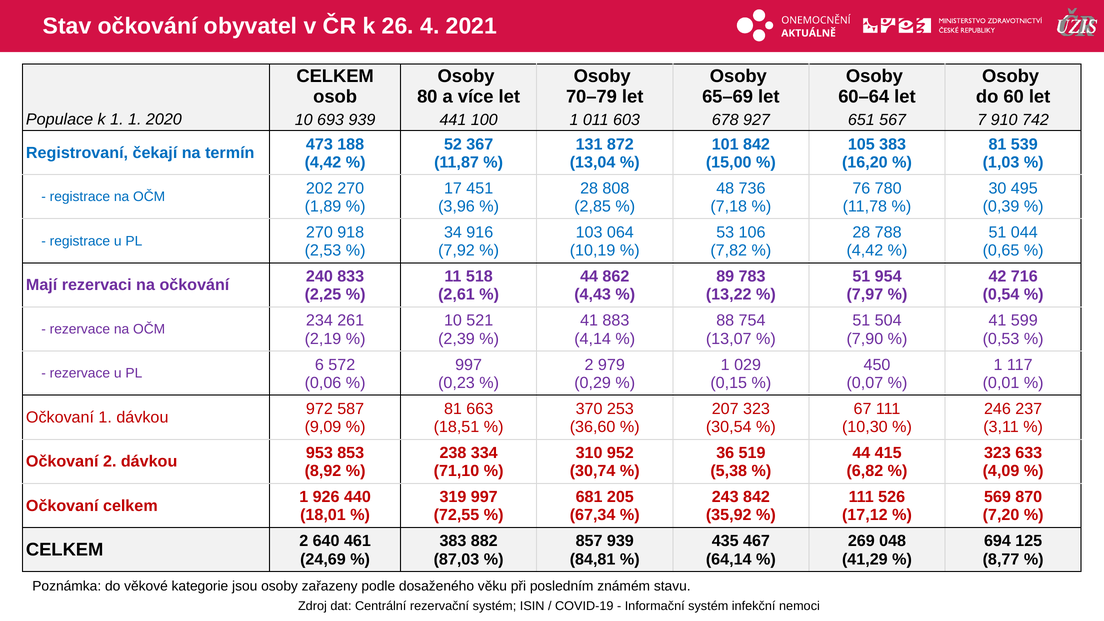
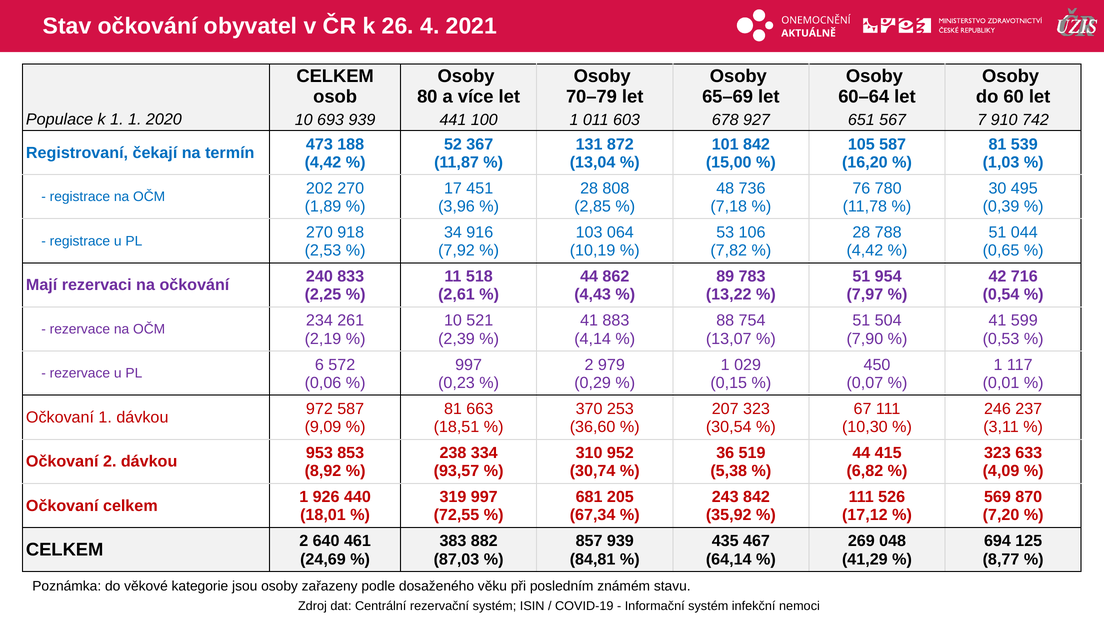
105 383: 383 -> 587 (893, 144)
71,10: 71,10 -> 93,57 (456, 471)
